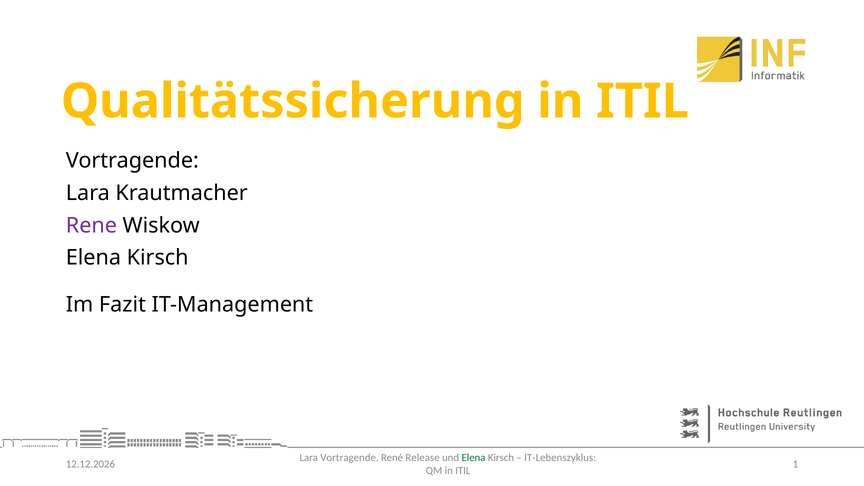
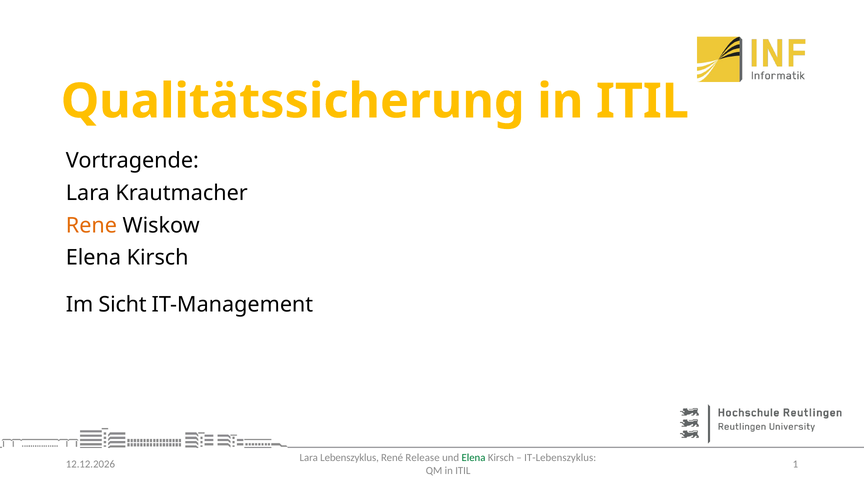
Rene colour: purple -> orange (91, 225)
Fazit: Fazit -> Sicht (123, 305)
Lara Vortragende: Vortragende -> Lebenszyklus (350, 458)
